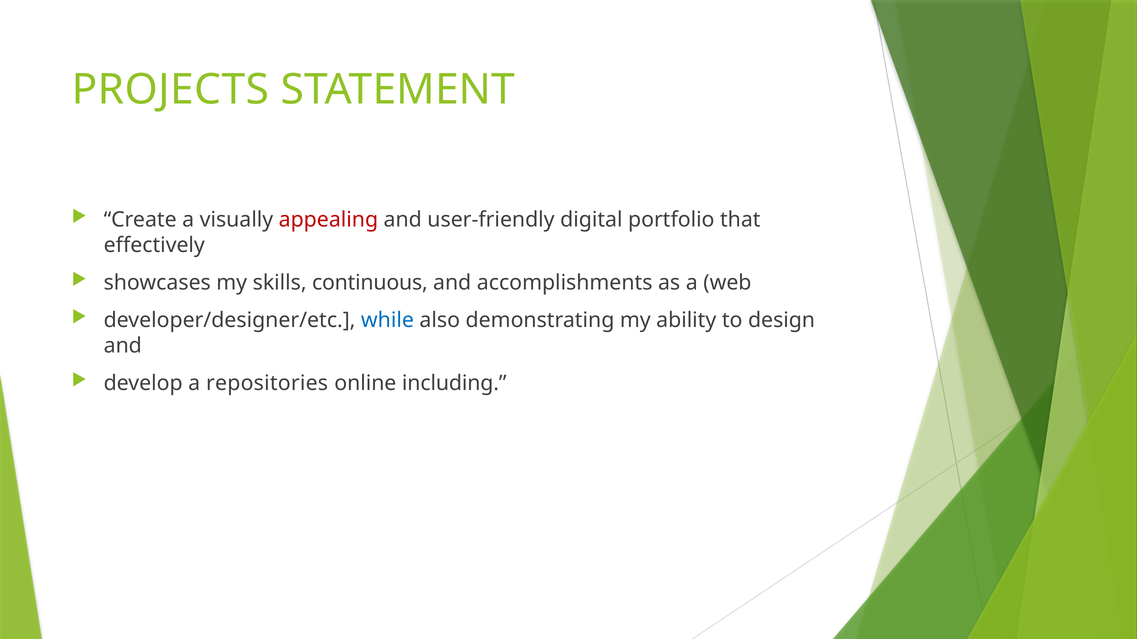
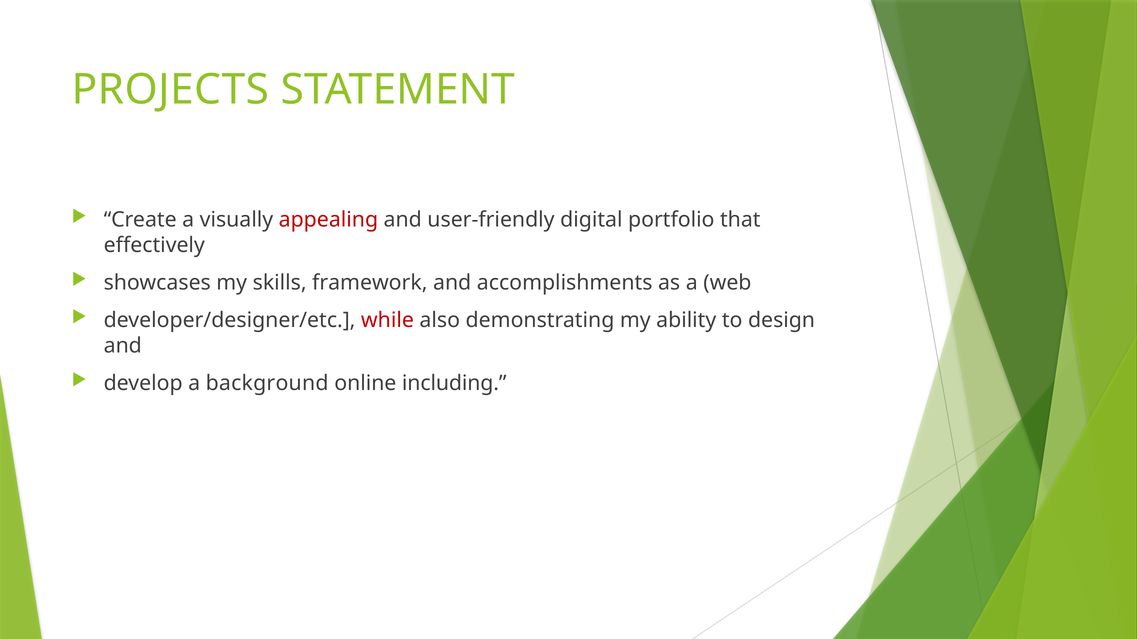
continuous: continuous -> framework (370, 283)
while colour: blue -> red (387, 320)
repositories: repositories -> background (267, 384)
